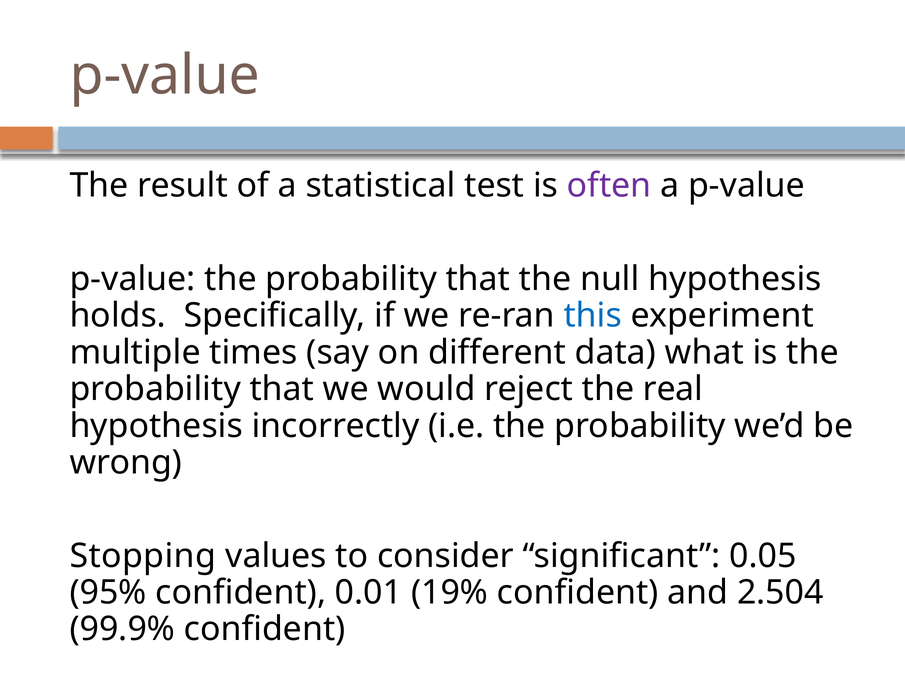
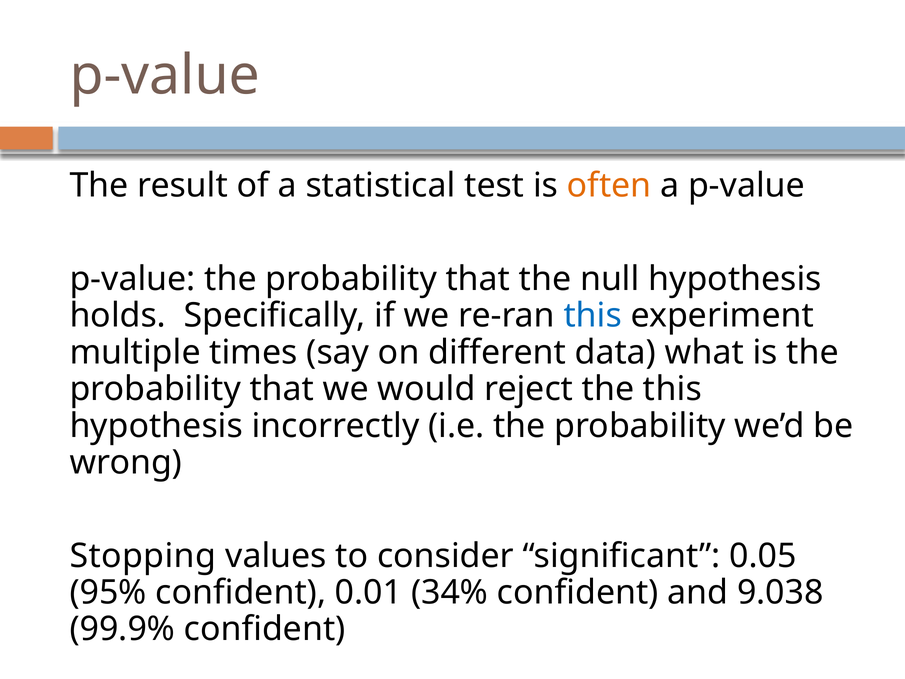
often colour: purple -> orange (609, 186)
the real: real -> this (673, 389)
19%: 19% -> 34% (450, 592)
2.504: 2.504 -> 9.038 (780, 592)
